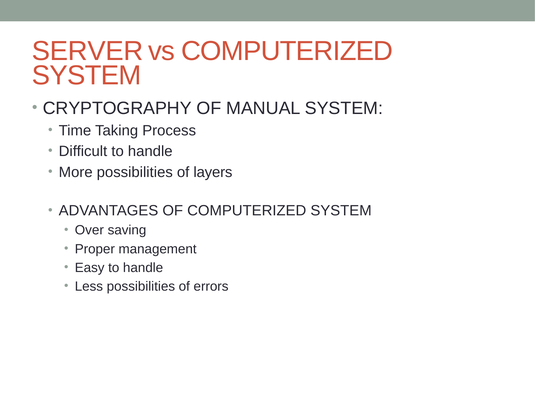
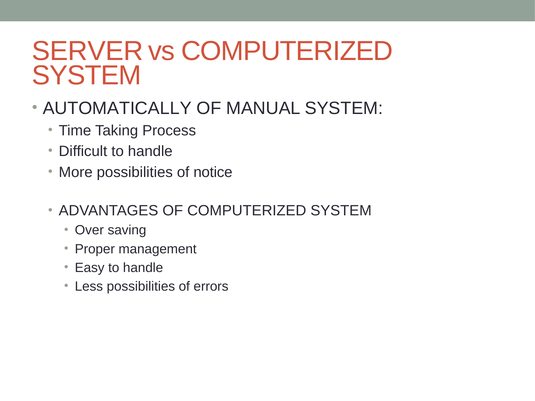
CRYPTOGRAPHY: CRYPTOGRAPHY -> AUTOMATICALLY (117, 108)
layers: layers -> notice (213, 172)
